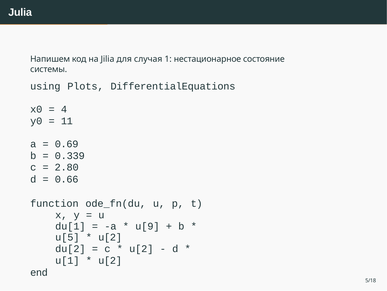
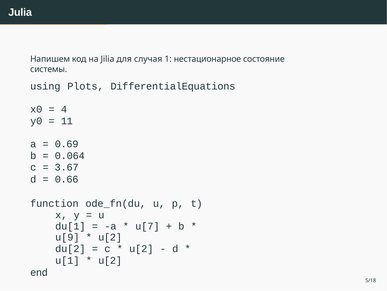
0.339: 0.339 -> 0.064 (70, 155)
2.80: 2.80 -> 3.67 (67, 167)
u[9: u[9 -> u[7 (147, 226)
u[5: u[5 -> u[9 (67, 237)
